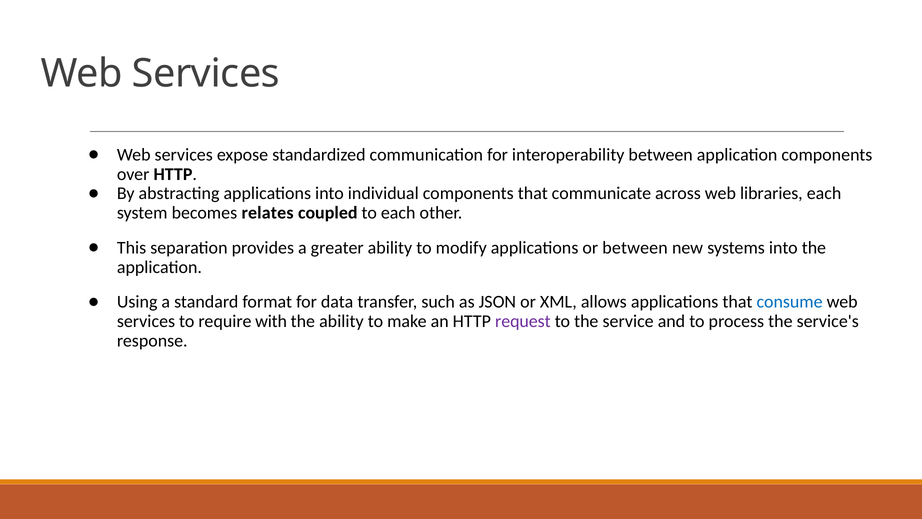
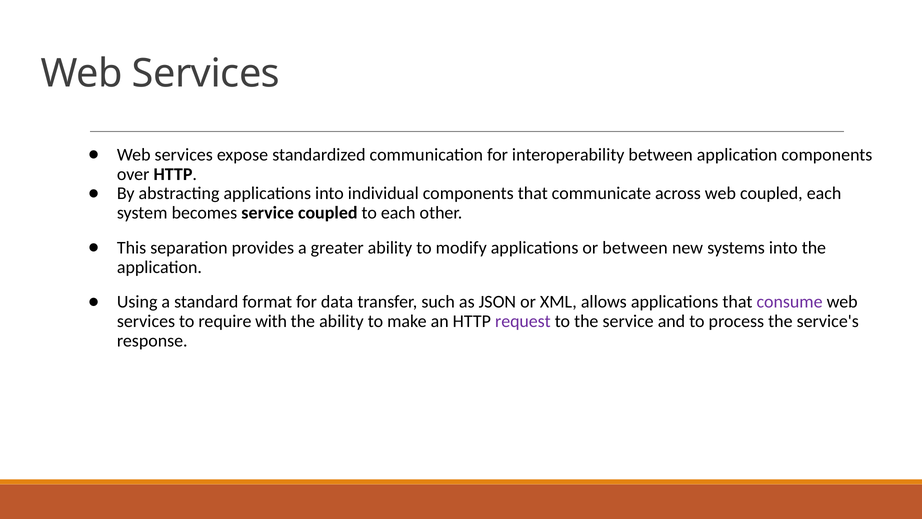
web libraries: libraries -> coupled (771, 193)
becomes relates: relates -> service (268, 213)
consume colour: blue -> purple (790, 302)
